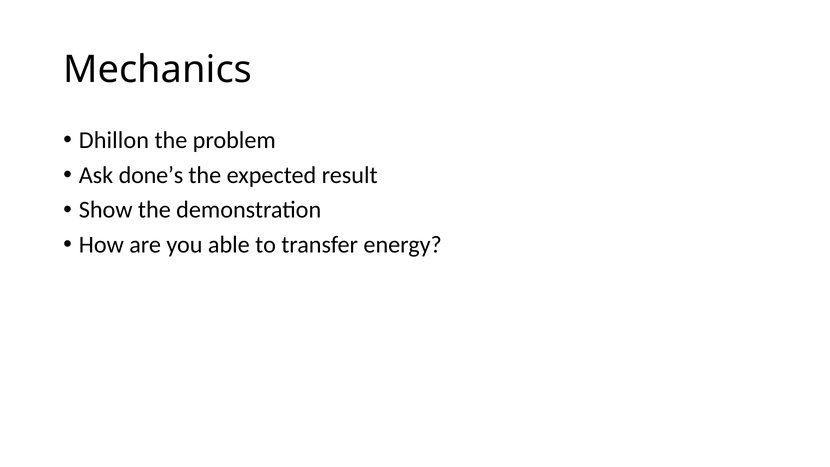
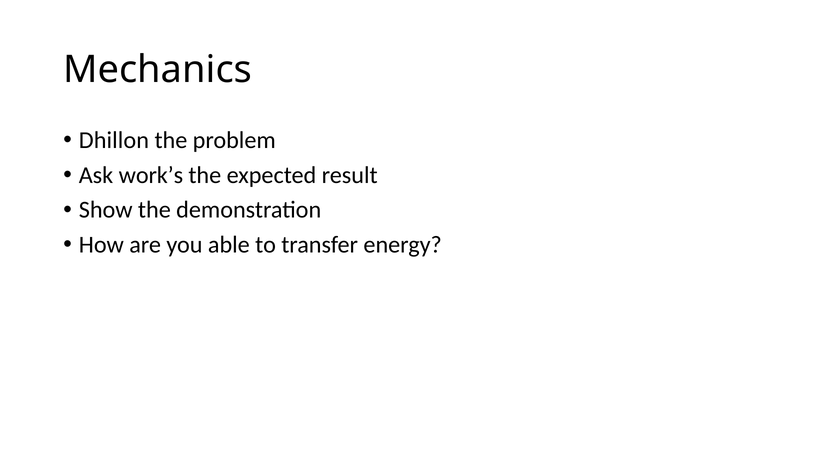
done’s: done’s -> work’s (151, 175)
